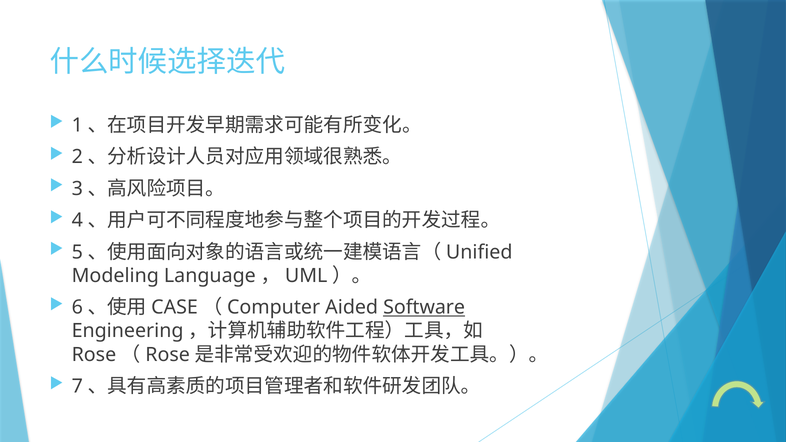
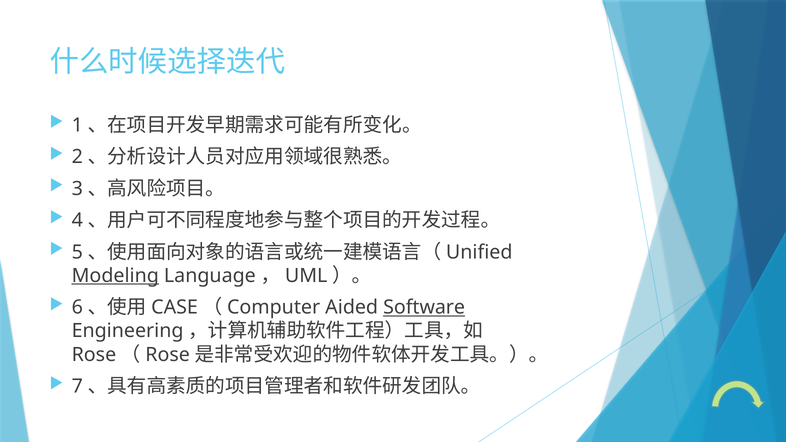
Modeling underline: none -> present (115, 276)
